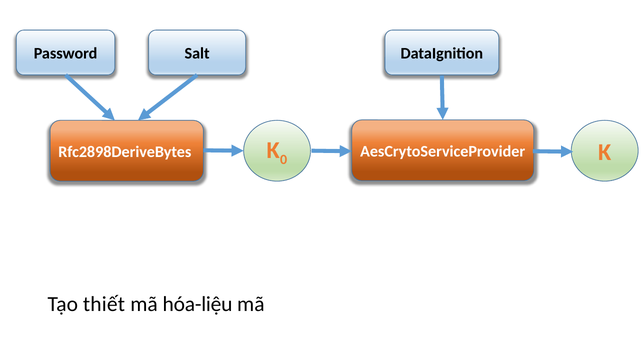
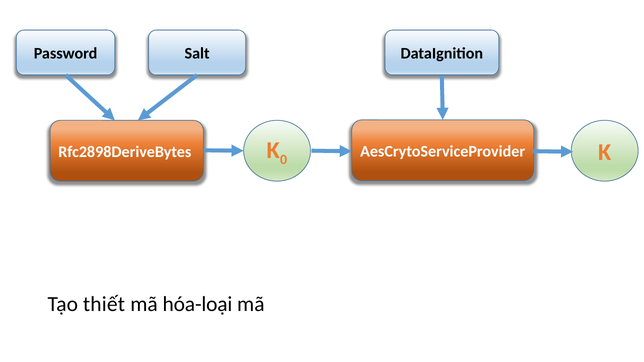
hóa-liệu: hóa-liệu -> hóa-loại (197, 304)
